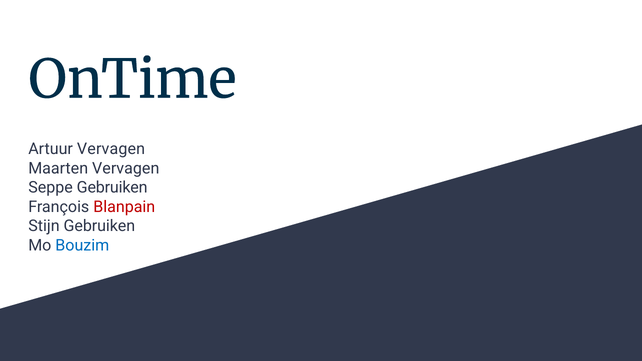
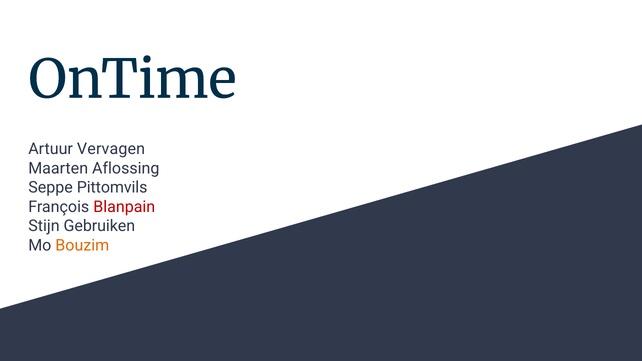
Maarten Vervagen: Vervagen -> Aflossing (126, 168)
Seppe Gebruiken: Gebruiken -> Pittomvils (112, 188)
Bouzim colour: blue -> orange (82, 245)
